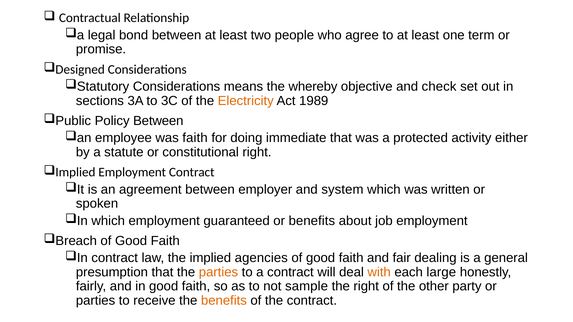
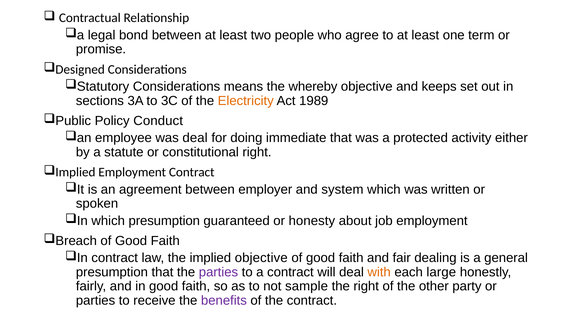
check: check -> keeps (439, 87)
Policy Between: Between -> Conduct (158, 121)
was faith: faith -> deal (195, 138)
which employment: employment -> presumption (164, 221)
or benefits: benefits -> honesty (312, 221)
implied agencies: agencies -> objective (261, 258)
parties colour: orange -> purple (218, 272)
benefits colour: orange -> purple (224, 301)
